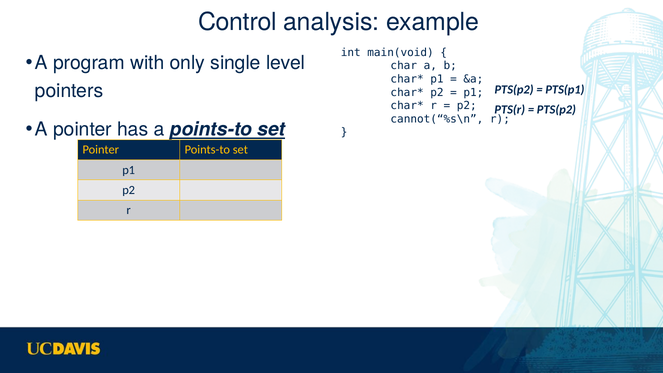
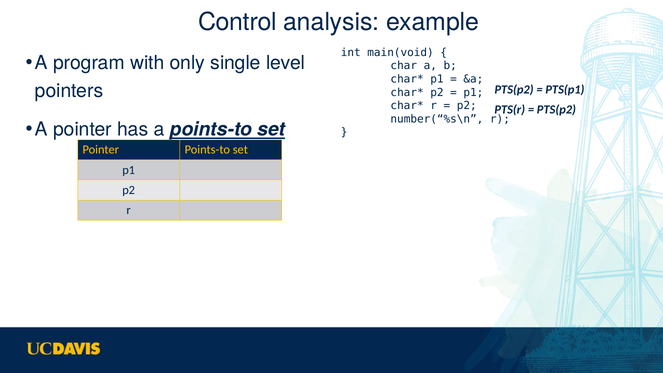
cannot(“%s\n: cannot(“%s\n -> number(“%s\n (437, 119)
